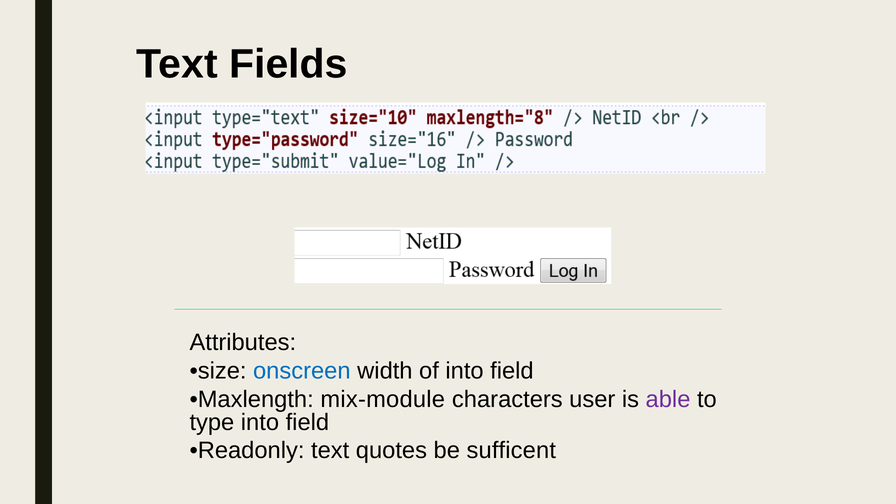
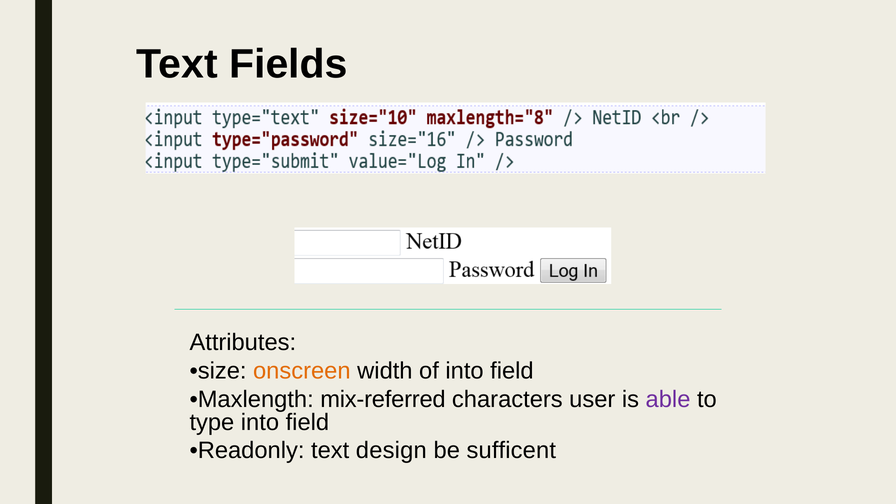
onscreen colour: blue -> orange (302, 371)
mix-module: mix-module -> mix-referred (383, 400)
quotes: quotes -> design (391, 451)
